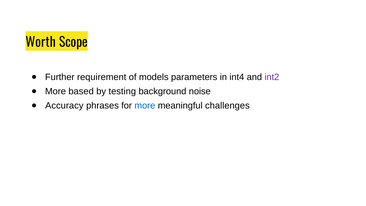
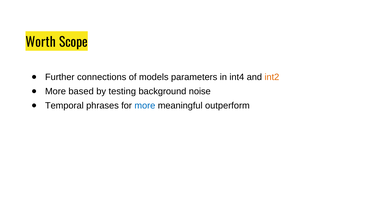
requirement: requirement -> connections (102, 77)
int2 colour: purple -> orange (272, 77)
Accuracy: Accuracy -> Temporal (64, 106)
challenges: challenges -> outperform (227, 106)
